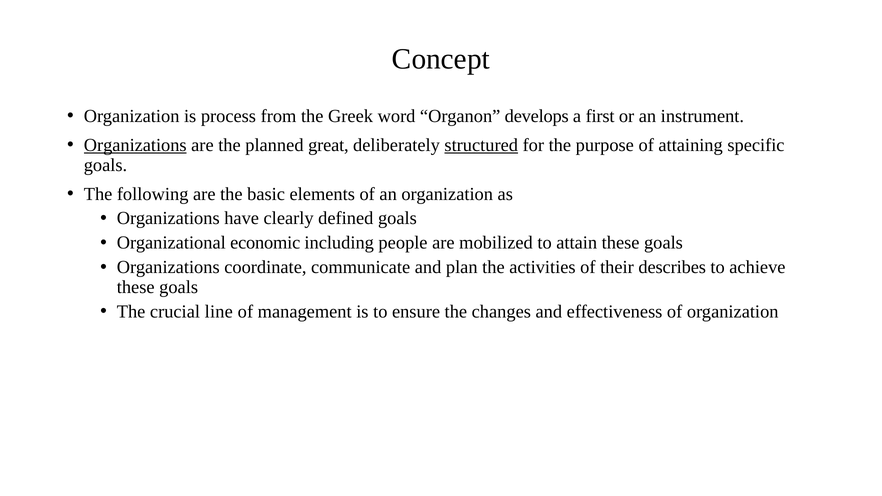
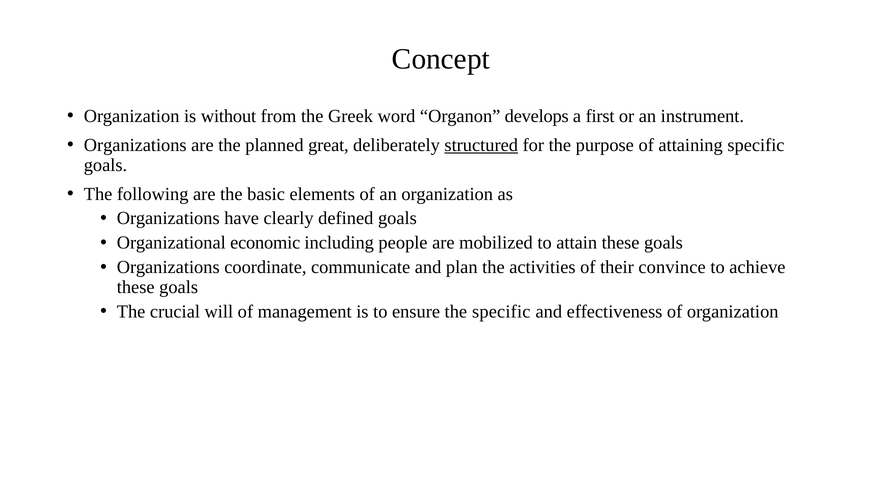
process: process -> without (229, 116)
Organizations underline: present -> none (135, 145)
describes: describes -> convince (672, 267)
line: line -> will (219, 312)
the changes: changes -> specific (501, 312)
